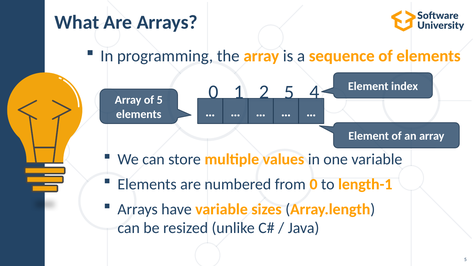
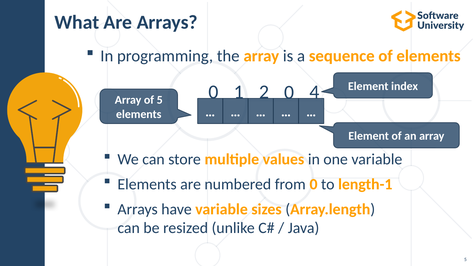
2 5: 5 -> 0 (289, 92)
